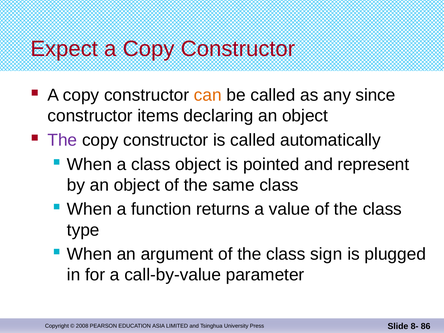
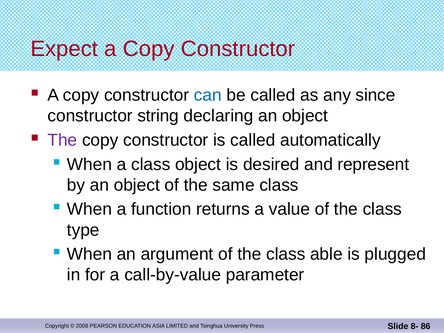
can colour: orange -> blue (208, 95)
items: items -> string (158, 116)
pointed: pointed -> desired (271, 164)
sign: sign -> able (326, 254)
